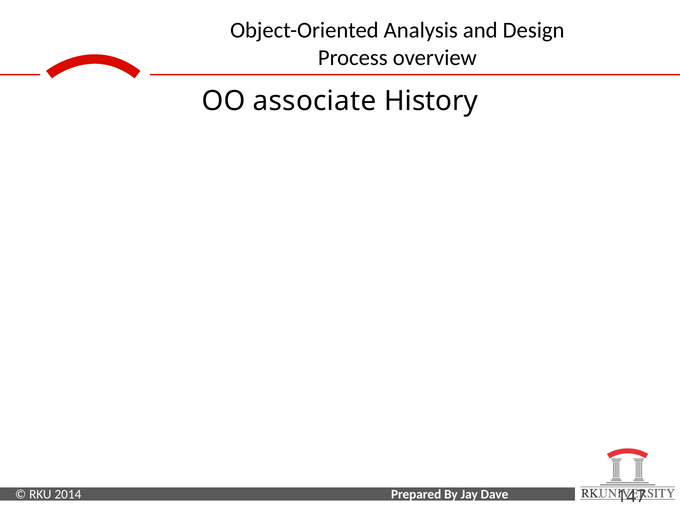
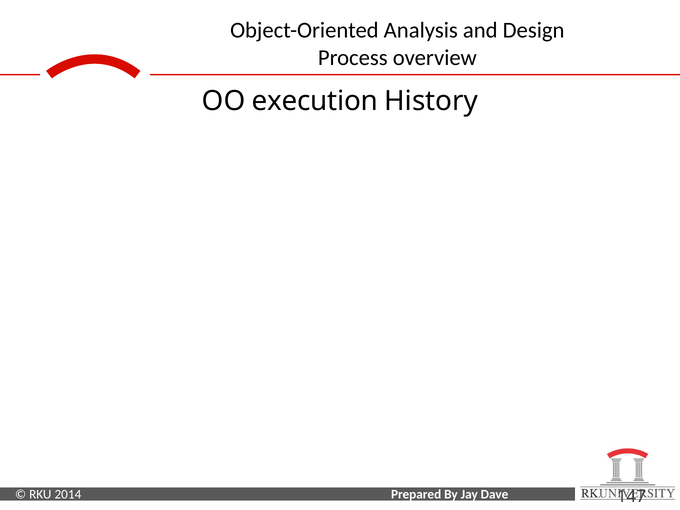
associate: associate -> execution (315, 101)
